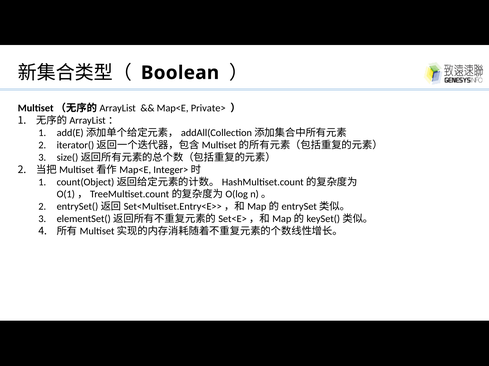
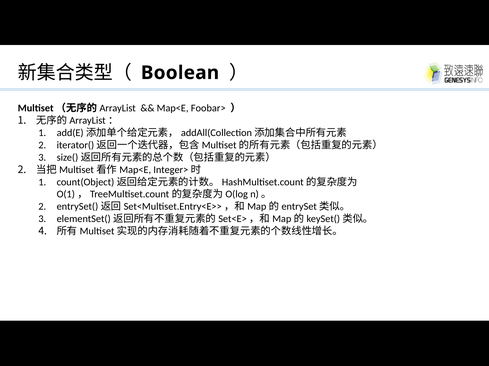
Private>: Private> -> Foobar> (208, 108)
